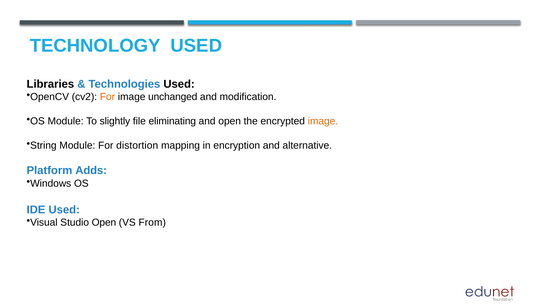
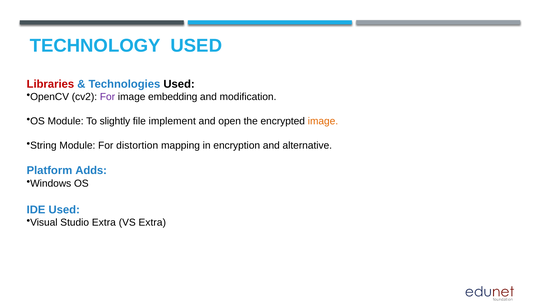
Libraries colour: black -> red (50, 84)
For colour: orange -> purple (107, 97)
unchanged: unchanged -> embedding (173, 97)
eliminating: eliminating -> implement (172, 121)
Studio Open: Open -> Extra (104, 222)
VS From: From -> Extra (152, 222)
